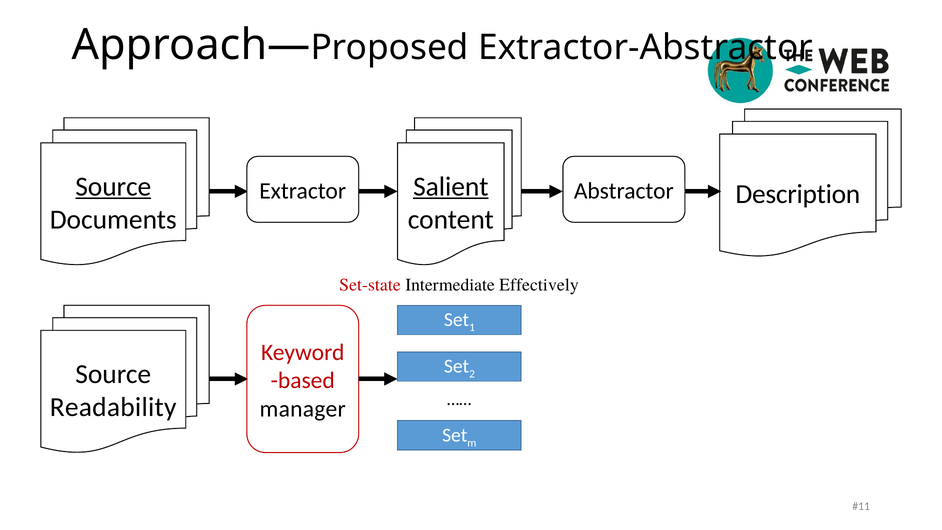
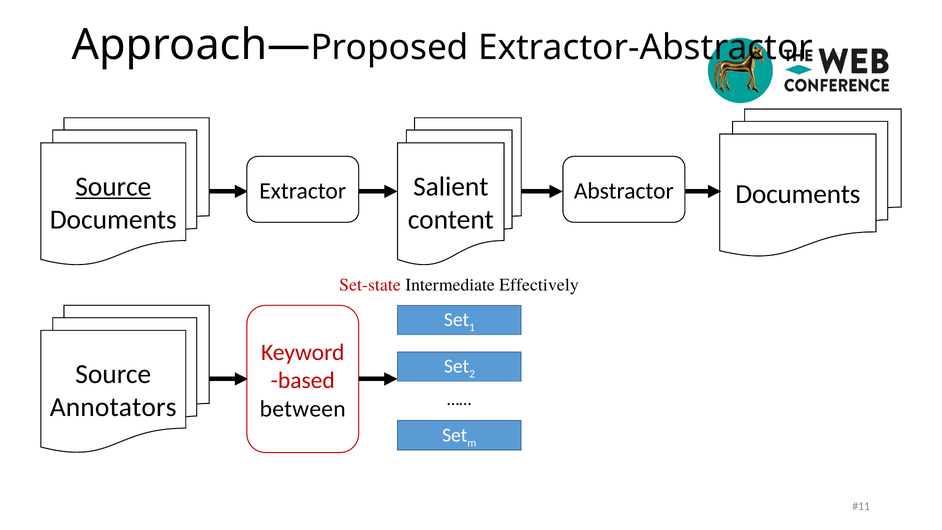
Salient underline: present -> none (451, 186)
Abstractor Description: Description -> Documents (798, 194)
Readability: Readability -> Annotators (113, 407)
manager: manager -> between (303, 409)
